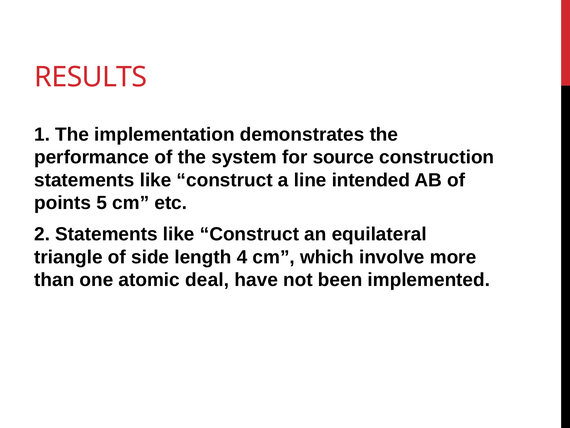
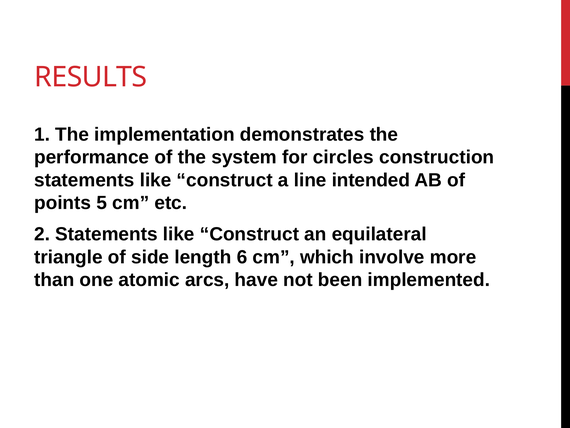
source: source -> circles (343, 157)
4: 4 -> 6 (242, 257)
deal: deal -> arcs (207, 280)
